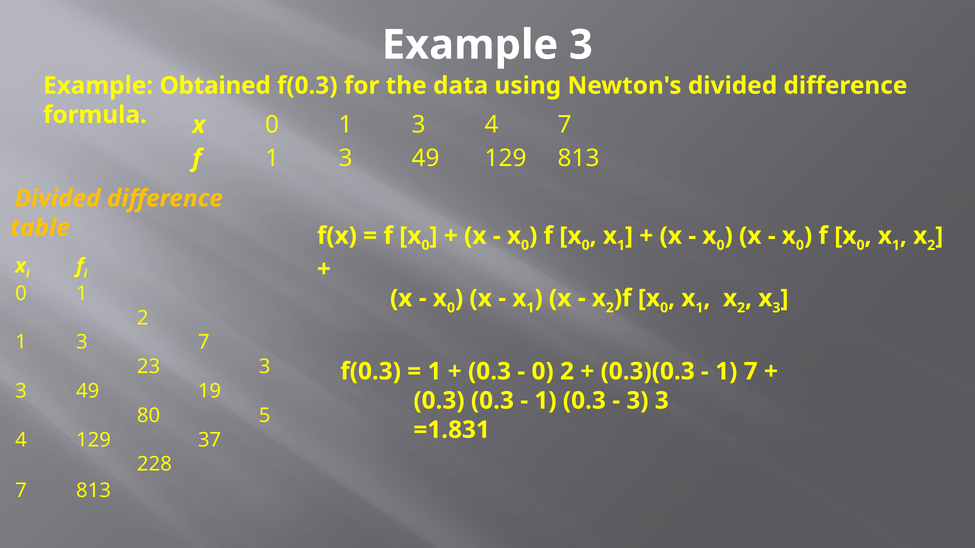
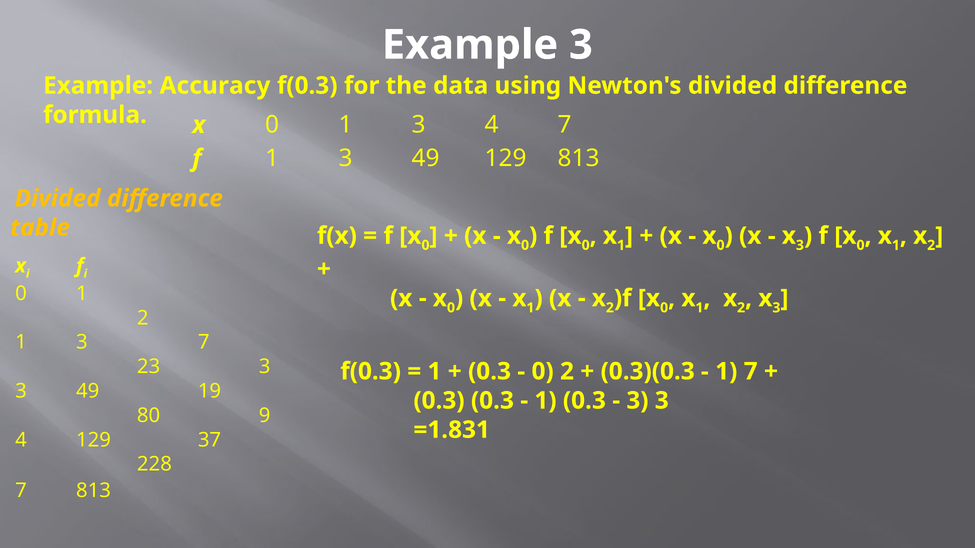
Obtained: Obtained -> Accuracy (215, 86)
0: 0 -> 3 (800, 245)
5: 5 -> 9 (265, 416)
